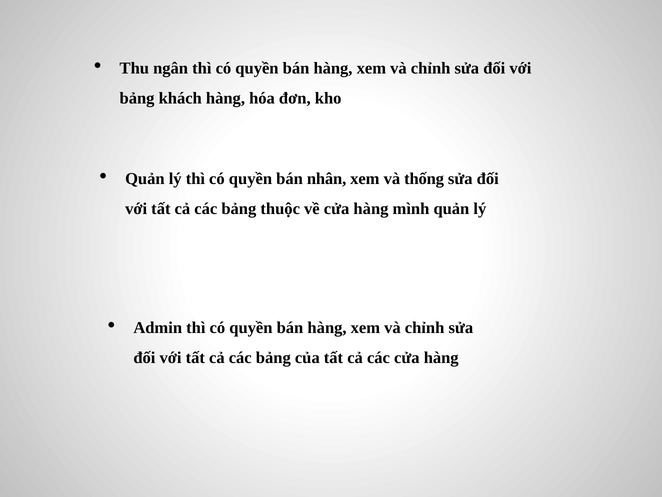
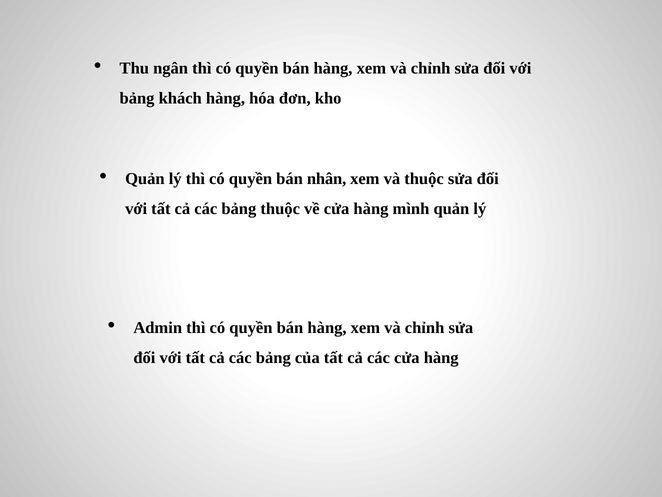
và thống: thống -> thuộc (424, 179)
